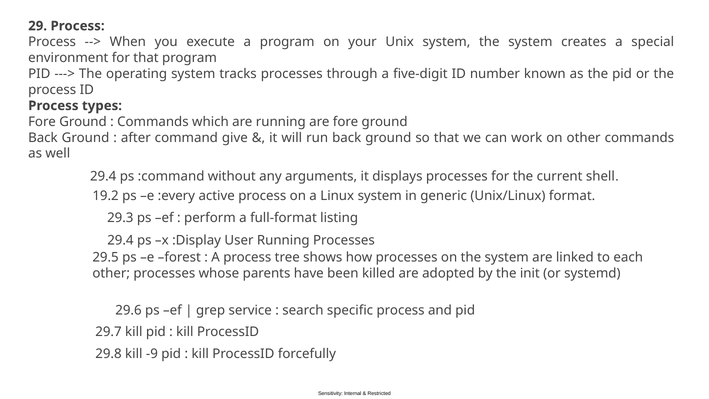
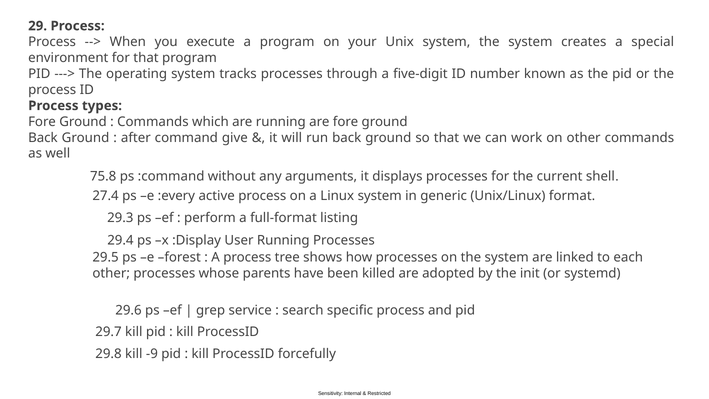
29.4: 29.4 -> 75.8 (103, 176)
19.2: 19.2 -> 27.4 (106, 196)
